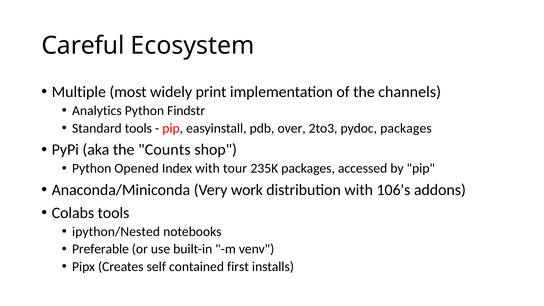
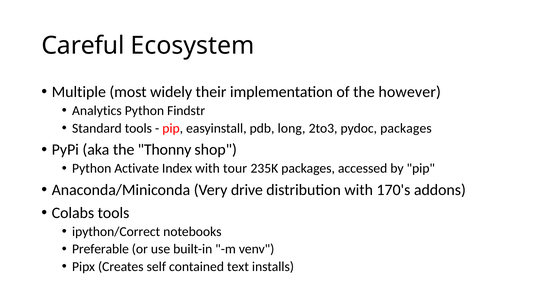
print: print -> their (211, 92)
channels: channels -> however (410, 92)
over: over -> long (292, 128)
Counts: Counts -> Thonny (165, 150)
Opened: Opened -> Activate (137, 168)
work: work -> drive (247, 190)
106's: 106's -> 170's (393, 190)
ipython/Nested: ipython/Nested -> ipython/Correct (116, 232)
first: first -> text (238, 267)
